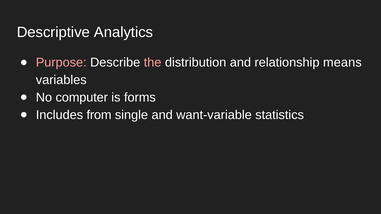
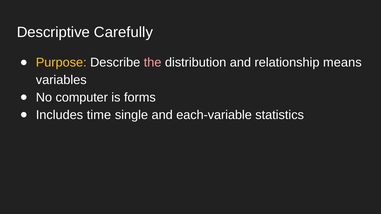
Analytics: Analytics -> Carefully (124, 32)
Purpose colour: pink -> yellow (61, 63)
from: from -> time (99, 115)
want-variable: want-variable -> each-variable (214, 115)
